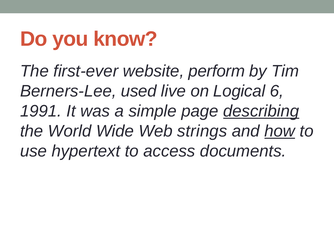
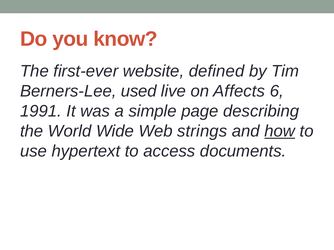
perform: perform -> defined (217, 71)
Logical: Logical -> Affects (239, 91)
describing underline: present -> none (261, 111)
